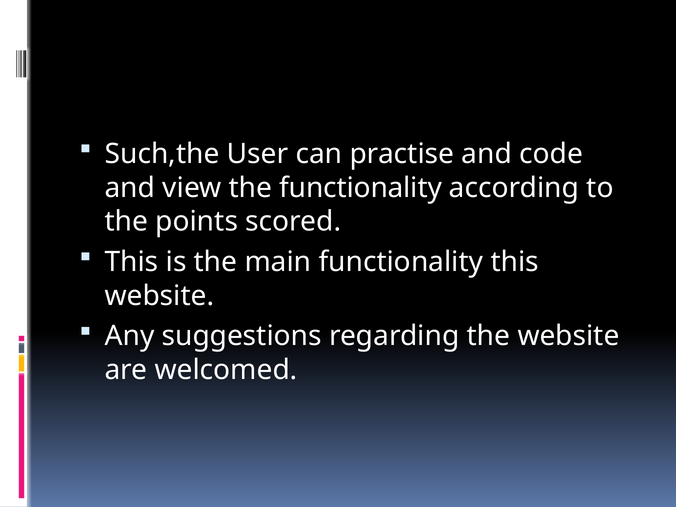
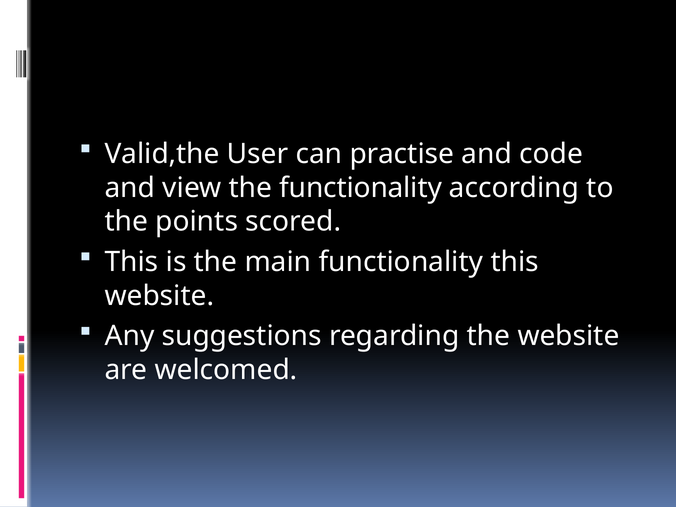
Such,the: Such,the -> Valid,the (162, 154)
